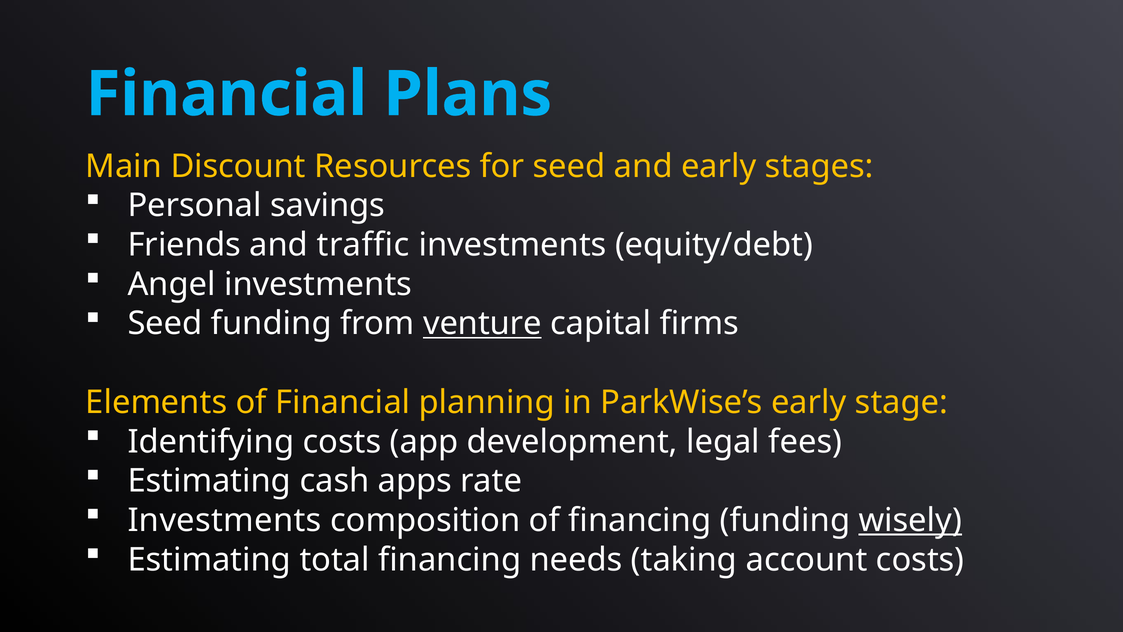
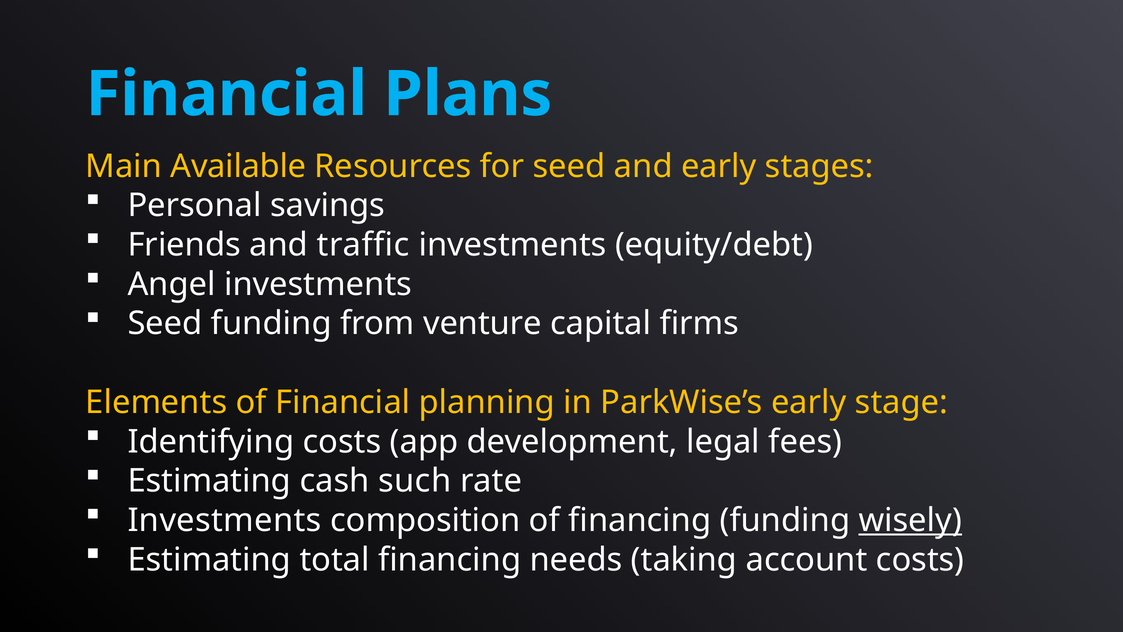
Discount: Discount -> Available (238, 166)
venture underline: present -> none (482, 323)
apps: apps -> such (415, 481)
